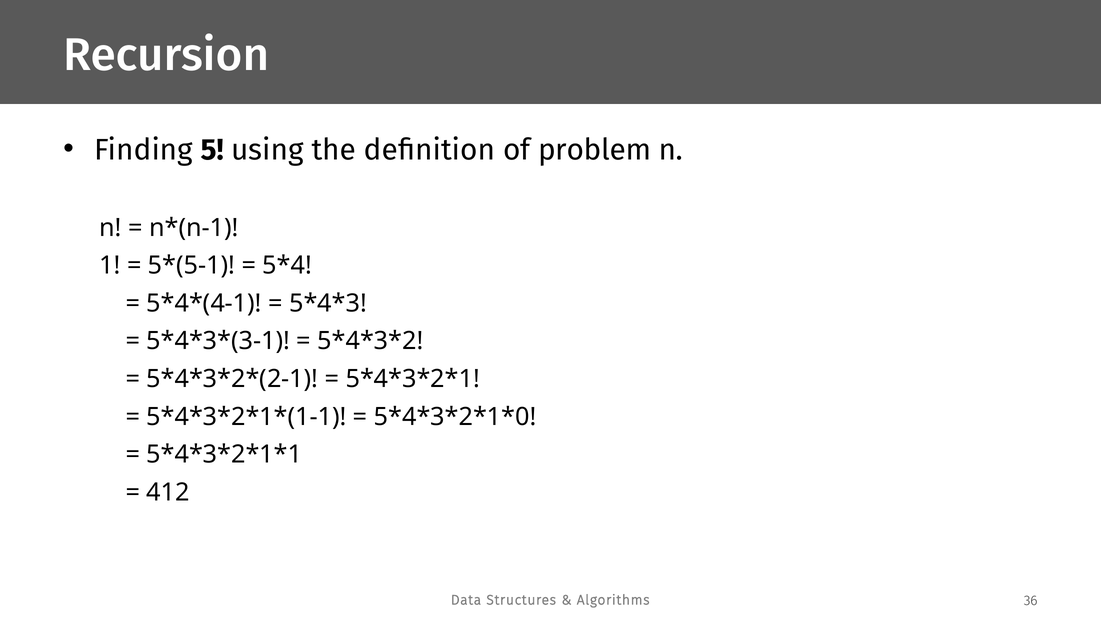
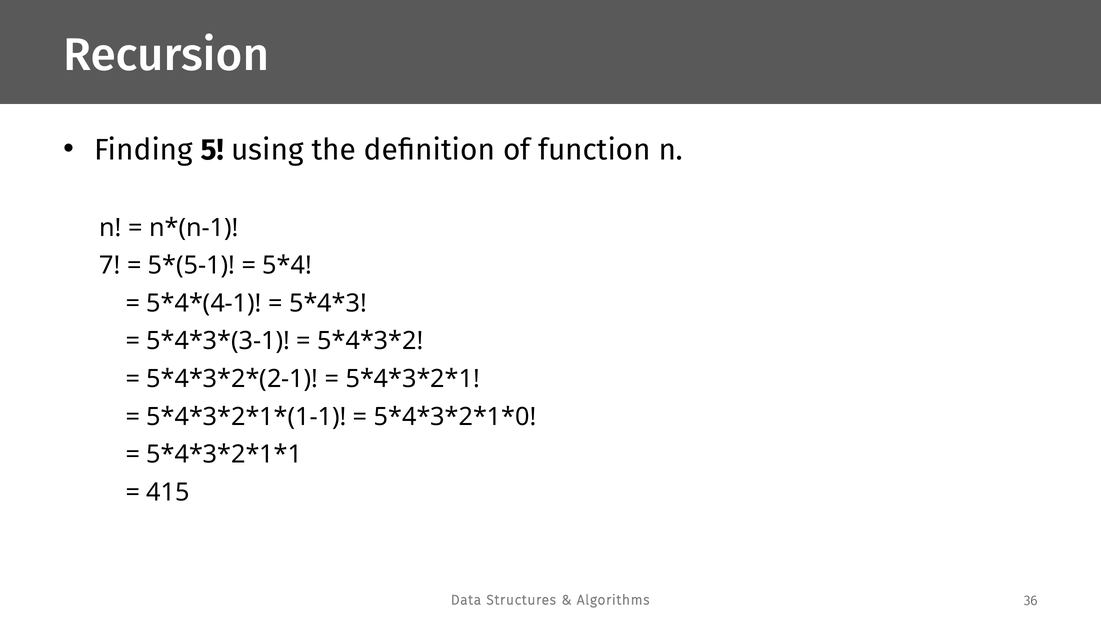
problem: problem -> function (595, 150)
1: 1 -> 7 (110, 266)
412: 412 -> 415 (168, 493)
